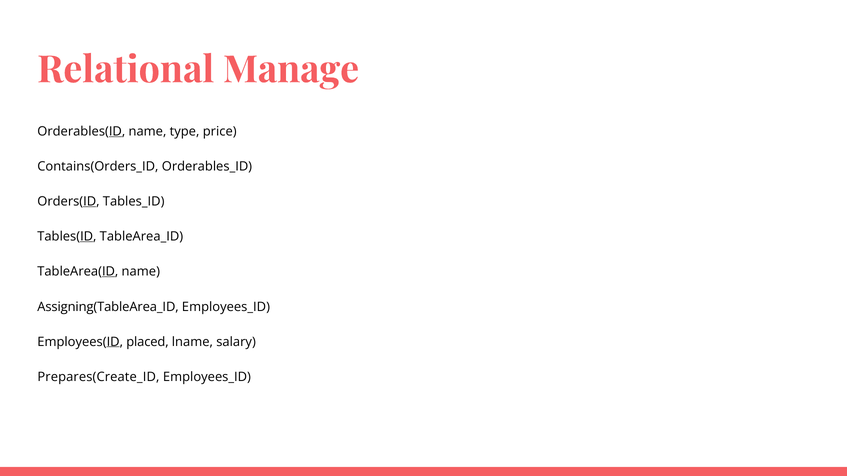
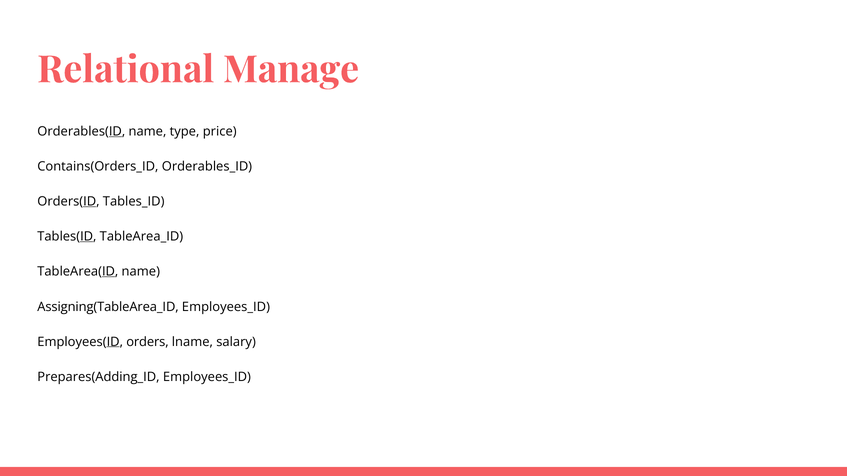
placed: placed -> orders (147, 342)
Prepares(Create_ID: Prepares(Create_ID -> Prepares(Adding_ID (98, 377)
